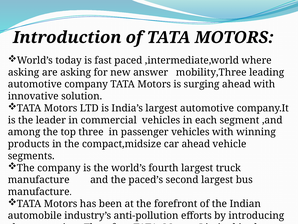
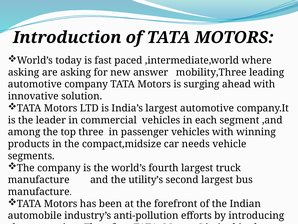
car ahead: ahead -> needs (196, 144)
paced’s: paced’s -> utility’s (146, 179)
